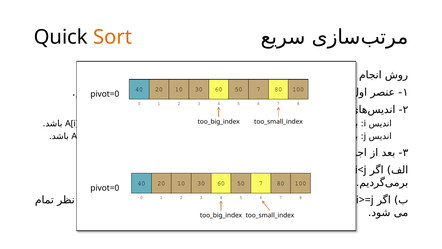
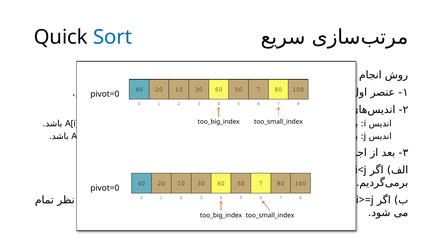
Sort colour: orange -> blue (113, 37)
